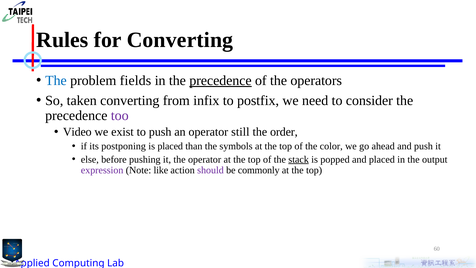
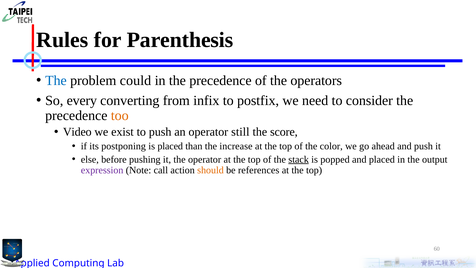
for Converting: Converting -> Parenthesis (180, 40)
fields: fields -> could (135, 80)
precedence underline: present -> none (220, 80)
taken: taken -> every (82, 100)
too colour: purple -> orange (120, 115)
order: order -> score (284, 132)
symbols: symbols -> increase (236, 146)
like: like -> call (161, 170)
should colour: purple -> orange (210, 170)
commonly: commonly -> references (259, 170)
